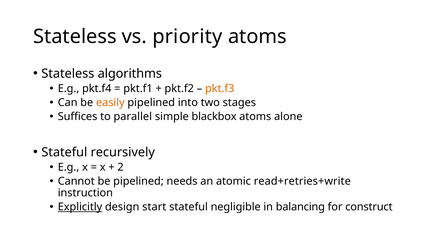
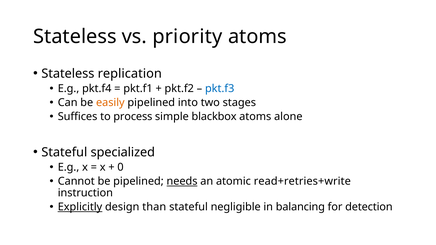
algorithms: algorithms -> replication (130, 74)
pkt.f3 colour: orange -> blue (220, 89)
parallel: parallel -> process (133, 117)
recursively: recursively -> specialized (123, 152)
2: 2 -> 0 (121, 167)
needs underline: none -> present (182, 181)
start: start -> than (154, 207)
construct: construct -> detection (369, 207)
